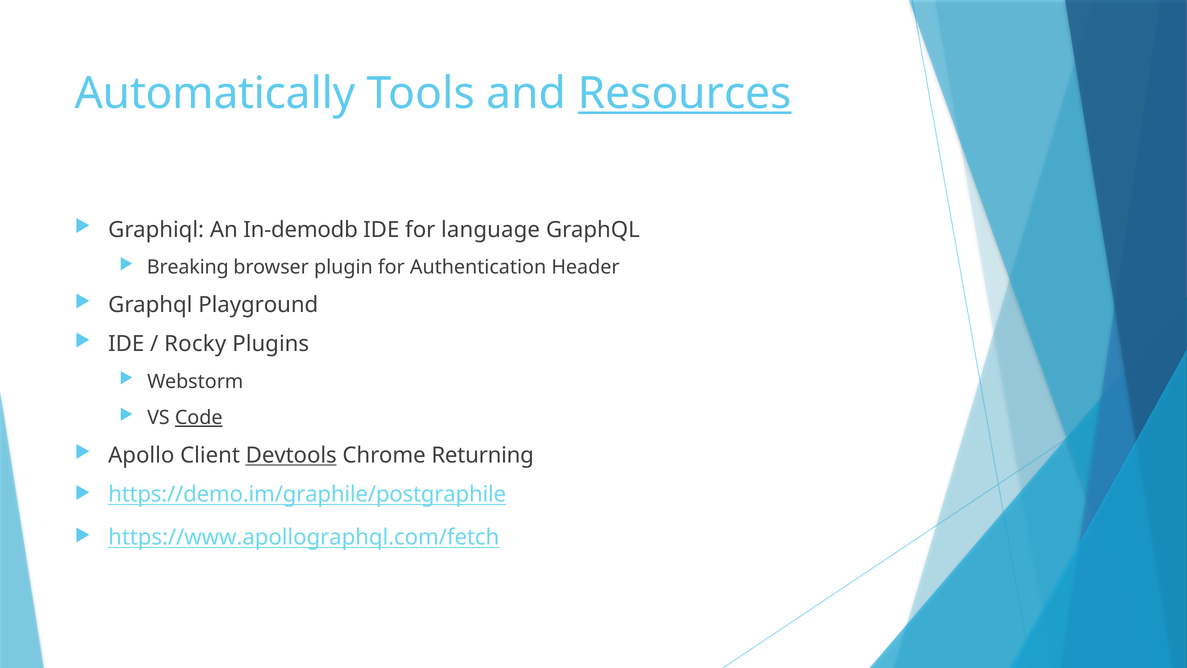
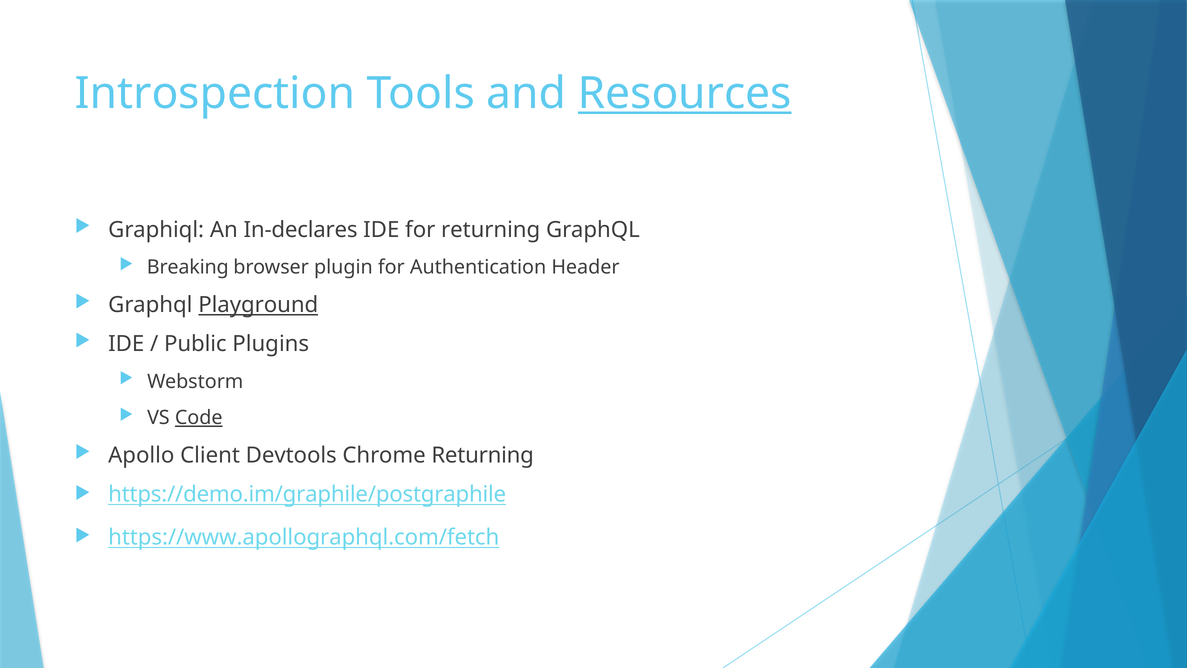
Automatically: Automatically -> Introspection (215, 94)
In-demodb: In-demodb -> In-declares (301, 230)
for language: language -> returning (491, 230)
Playground underline: none -> present (258, 305)
Rocky: Rocky -> Public (195, 344)
Devtools underline: present -> none (291, 455)
